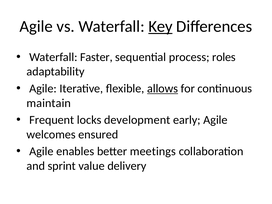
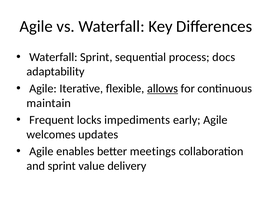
Key underline: present -> none (160, 26)
Waterfall Faster: Faster -> Sprint (96, 57)
roles: roles -> docs (224, 57)
development: development -> impediments (137, 120)
ensured: ensured -> updates (98, 134)
